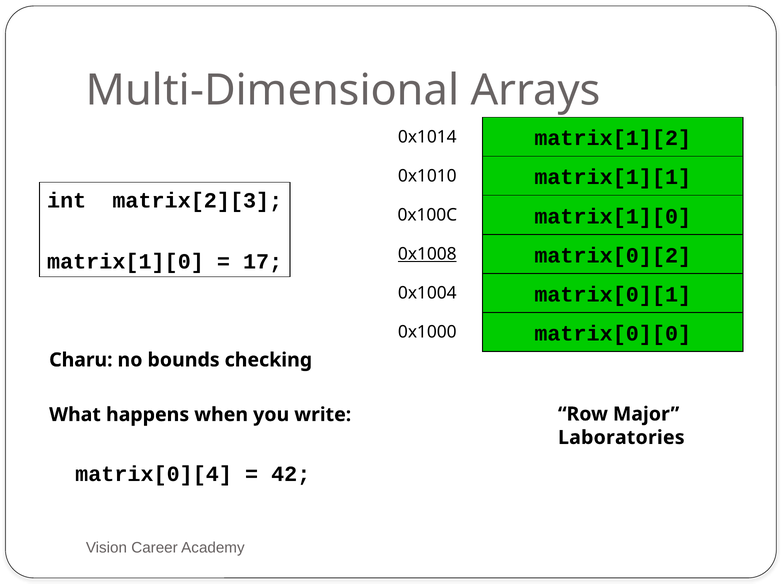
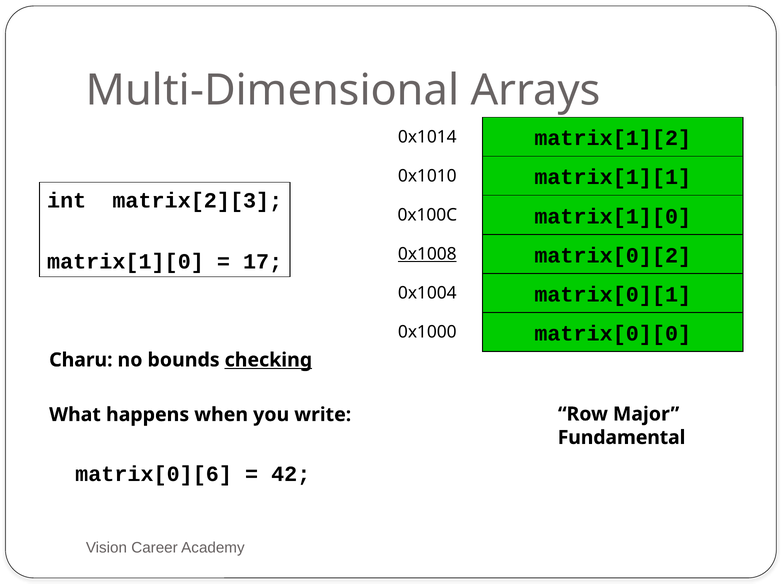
checking underline: none -> present (268, 360)
Laboratories: Laboratories -> Fundamental (622, 438)
matrix[0][4: matrix[0][4 -> matrix[0][6 (154, 475)
